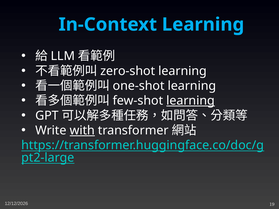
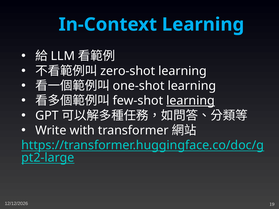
with underline: present -> none (82, 131)
